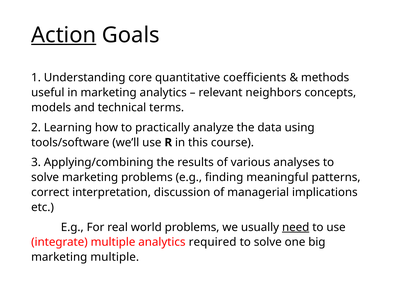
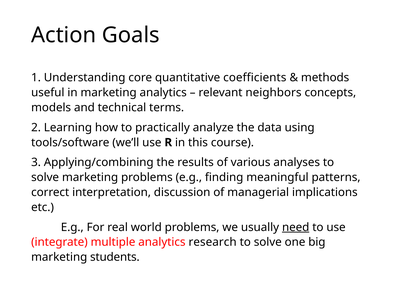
Action underline: present -> none (64, 35)
required: required -> research (213, 242)
marketing multiple: multiple -> students (115, 257)
